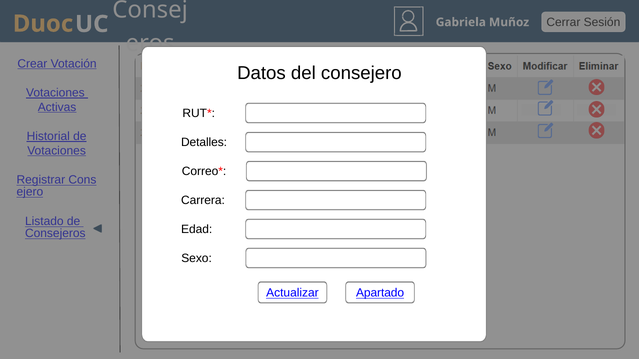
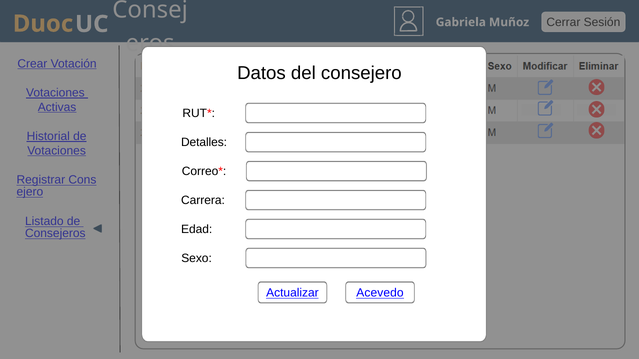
Apartado: Apartado -> Acevedo (380, 293)
